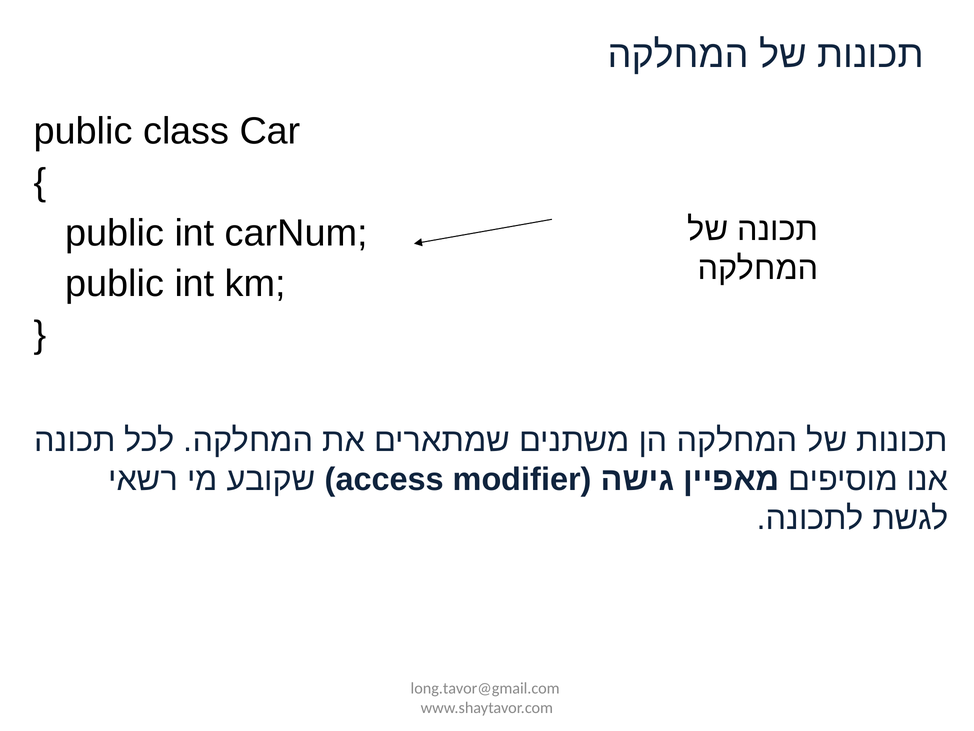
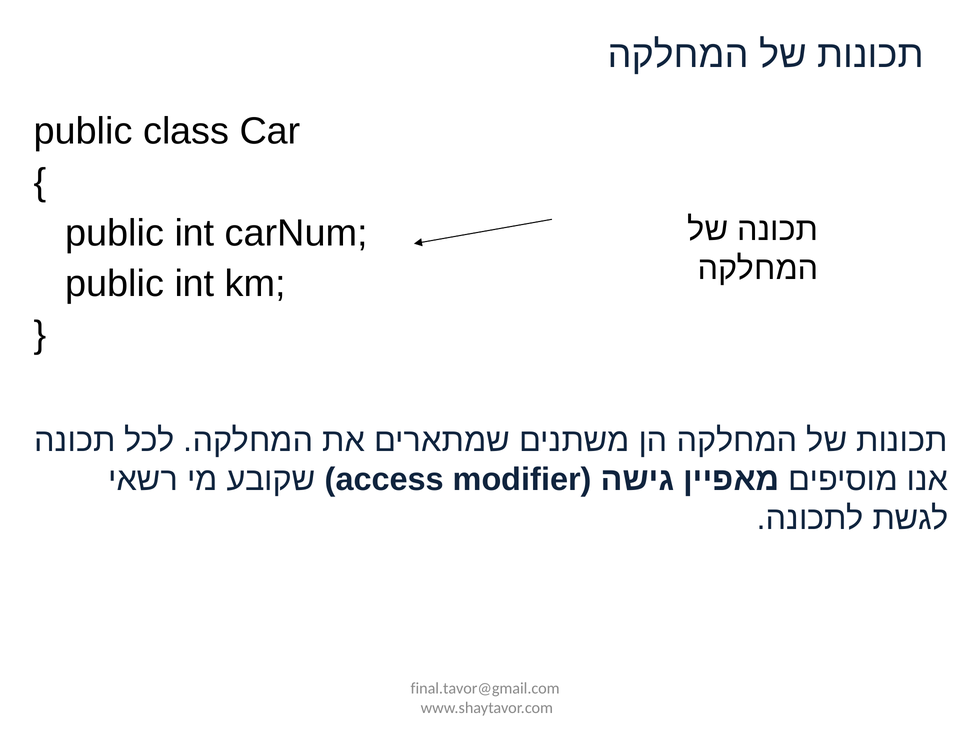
long.tavor@gmail.com: long.tavor@gmail.com -> final.tavor@gmail.com (485, 688)
